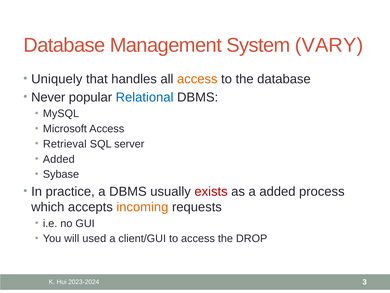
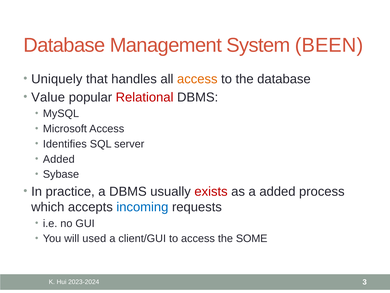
VARY: VARY -> BEEN (329, 45)
Never: Never -> Value (48, 97)
Relational colour: blue -> red (145, 97)
Retrieval: Retrieval -> Identifies (65, 144)
incoming colour: orange -> blue (142, 207)
DROP: DROP -> SOME (252, 238)
